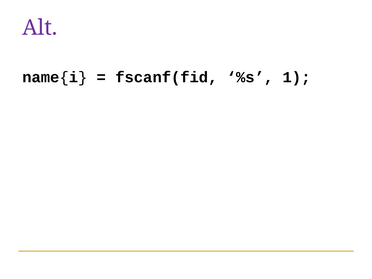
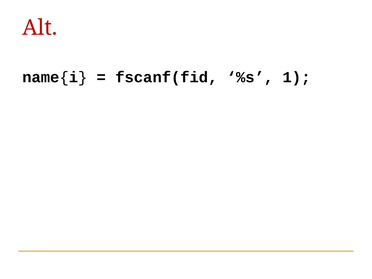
Alt colour: purple -> red (40, 28)
